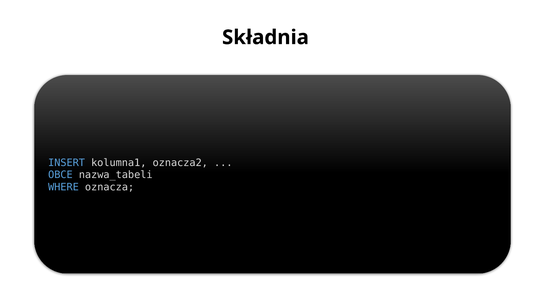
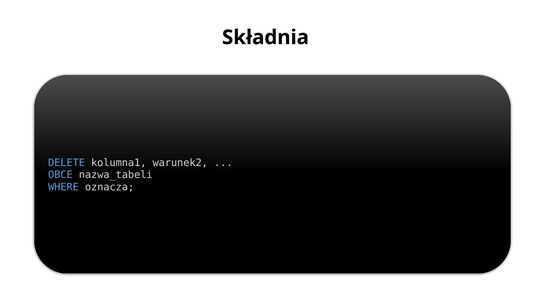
INSERT: INSERT -> DELETE (67, 163)
oznacza2: oznacza2 -> warunek2 (180, 163)
